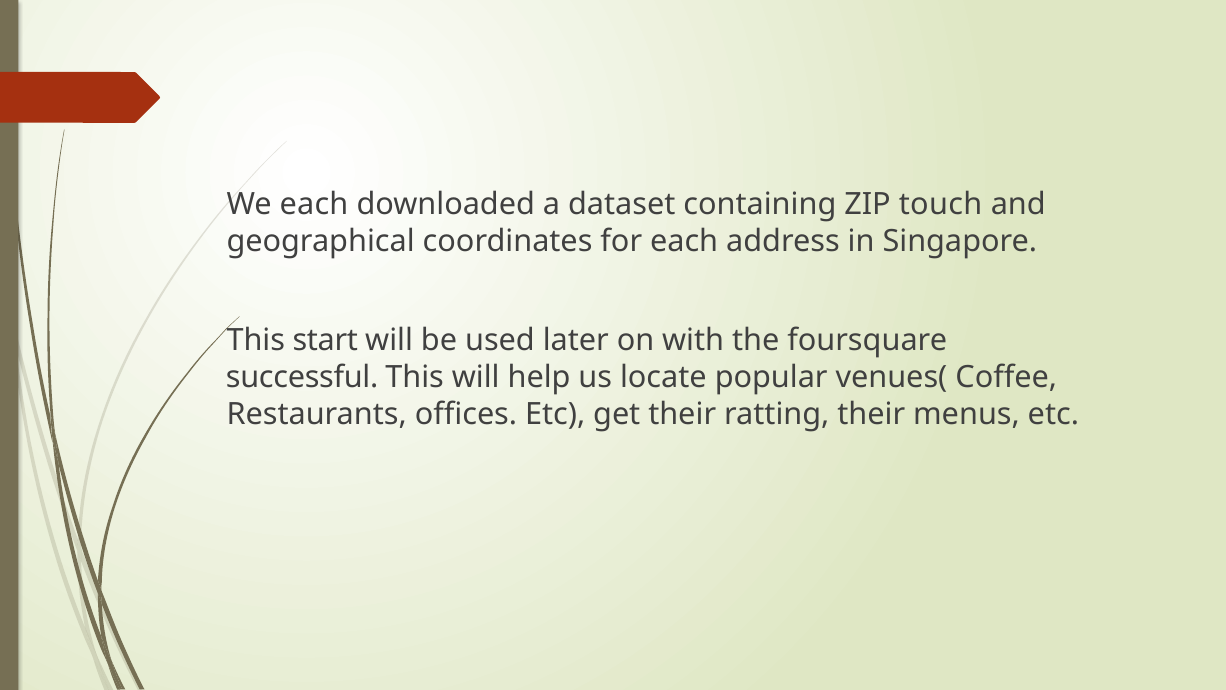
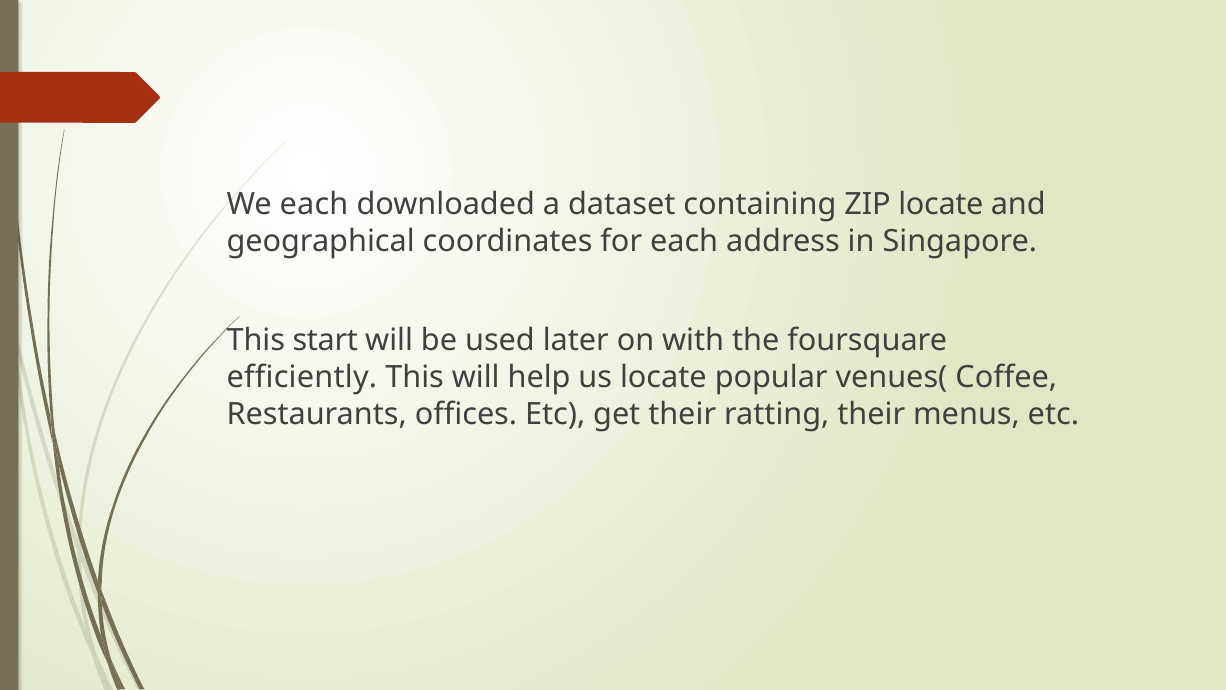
ZIP touch: touch -> locate (941, 204)
successful: successful -> efficiently (302, 377)
